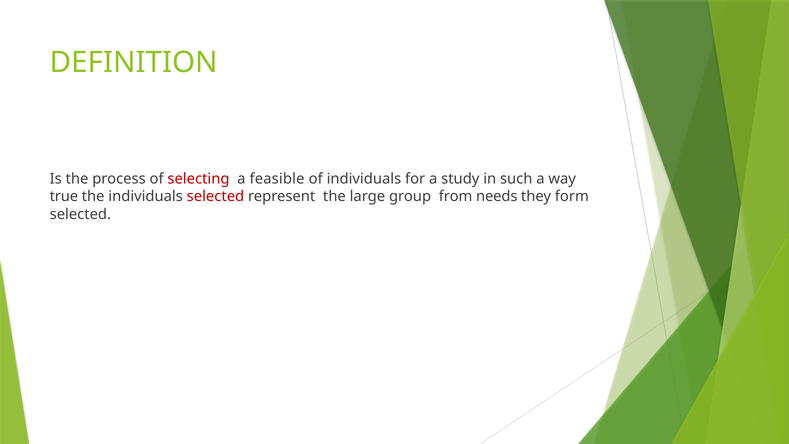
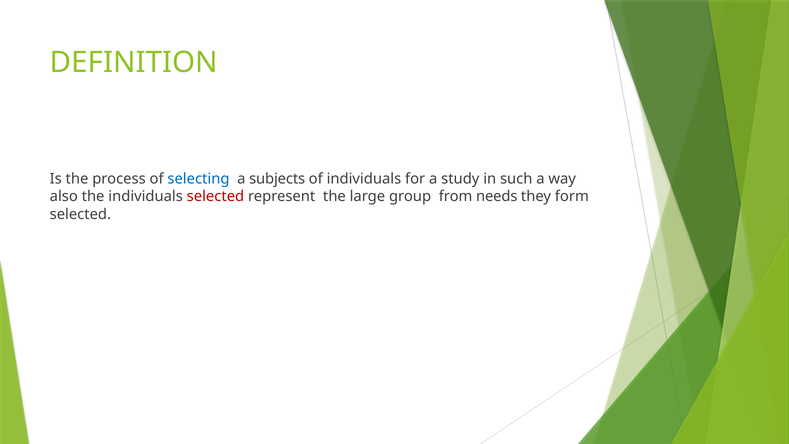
selecting colour: red -> blue (198, 179)
feasible: feasible -> subjects (277, 179)
true: true -> also (64, 196)
